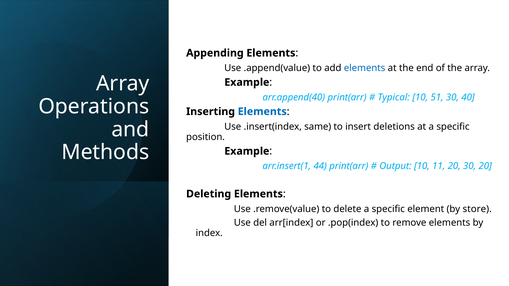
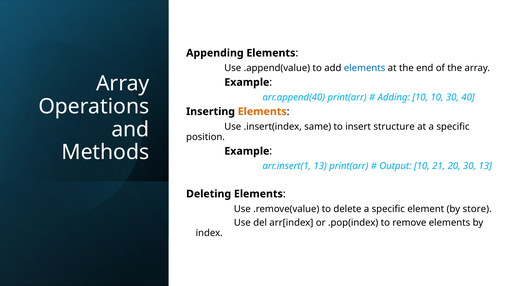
Typical: Typical -> Adding (394, 97)
10 51: 51 -> 10 (437, 97)
Elements colour: blue -> orange (262, 112)
deletions: deletions -> structure (394, 127)
arr.insert(1 44: 44 -> 13 (320, 166)
11: 11 -> 21 (439, 166)
30 20: 20 -> 13 (485, 166)
